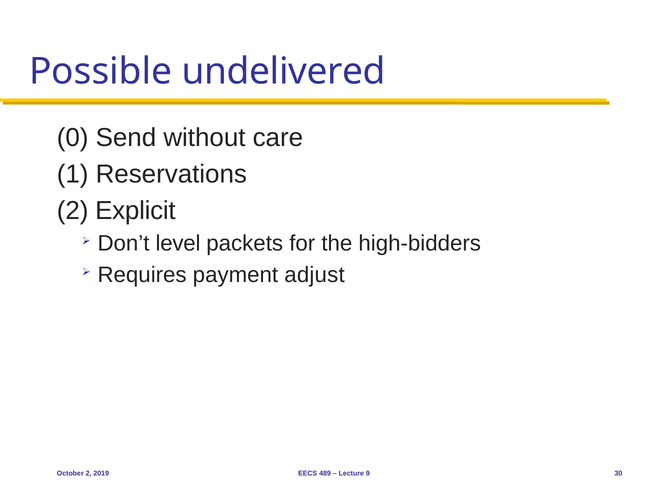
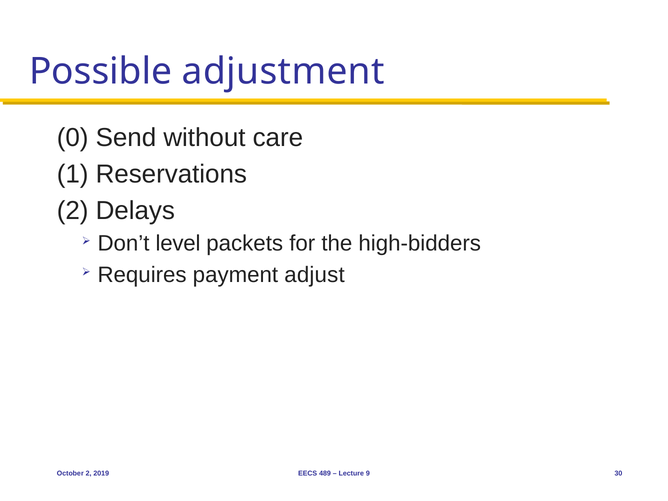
undelivered: undelivered -> adjustment (283, 72)
Explicit: Explicit -> Delays (135, 210)
